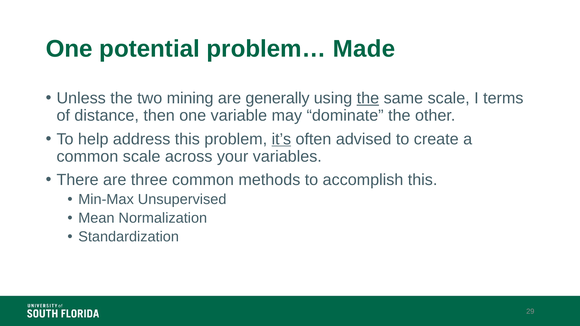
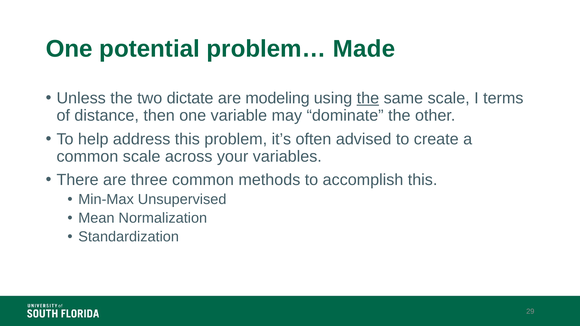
mining: mining -> dictate (190, 98)
generally: generally -> modeling (278, 98)
it’s underline: present -> none (281, 139)
